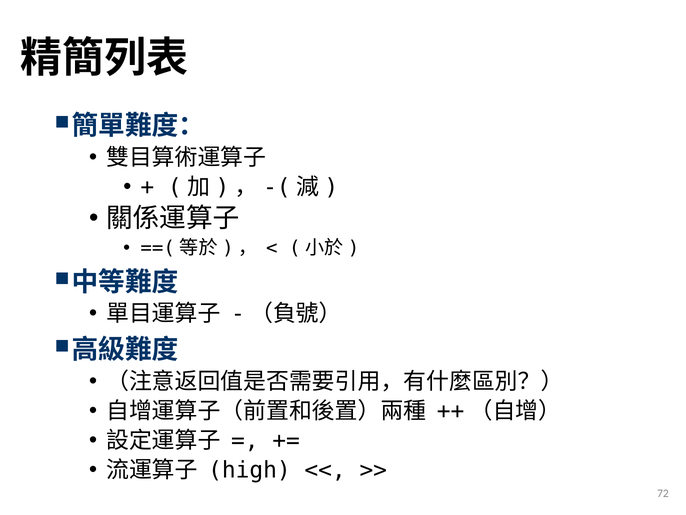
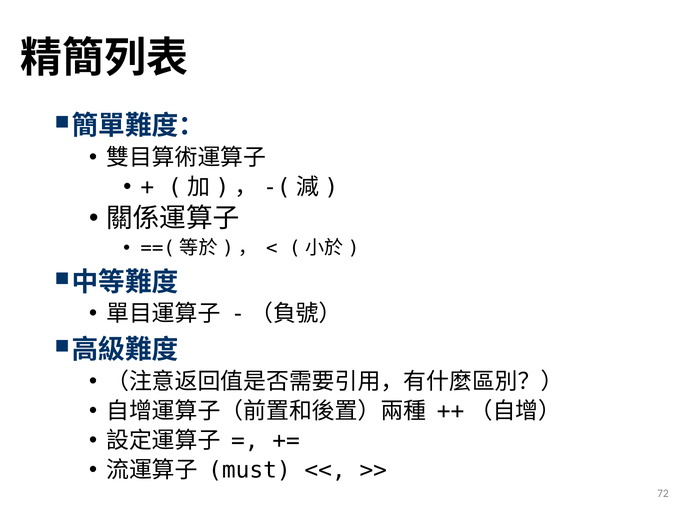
high: high -> must (249, 470)
